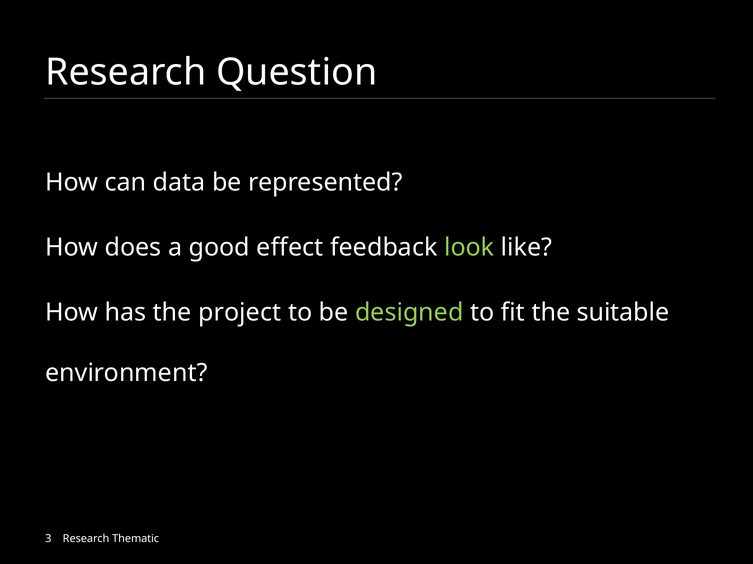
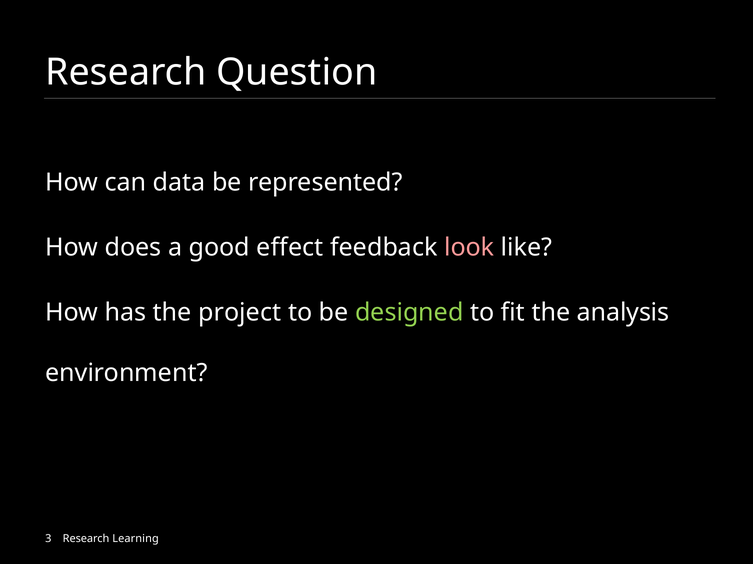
look colour: light green -> pink (469, 248)
suitable: suitable -> analysis (623, 313)
Thematic: Thematic -> Learning (136, 539)
